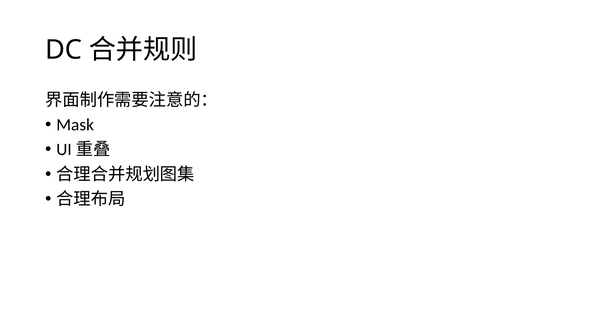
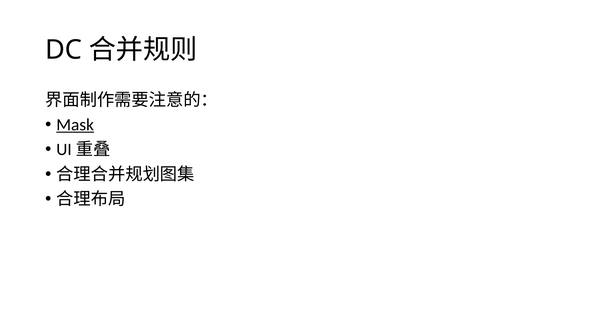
Mask underline: none -> present (75, 125)
